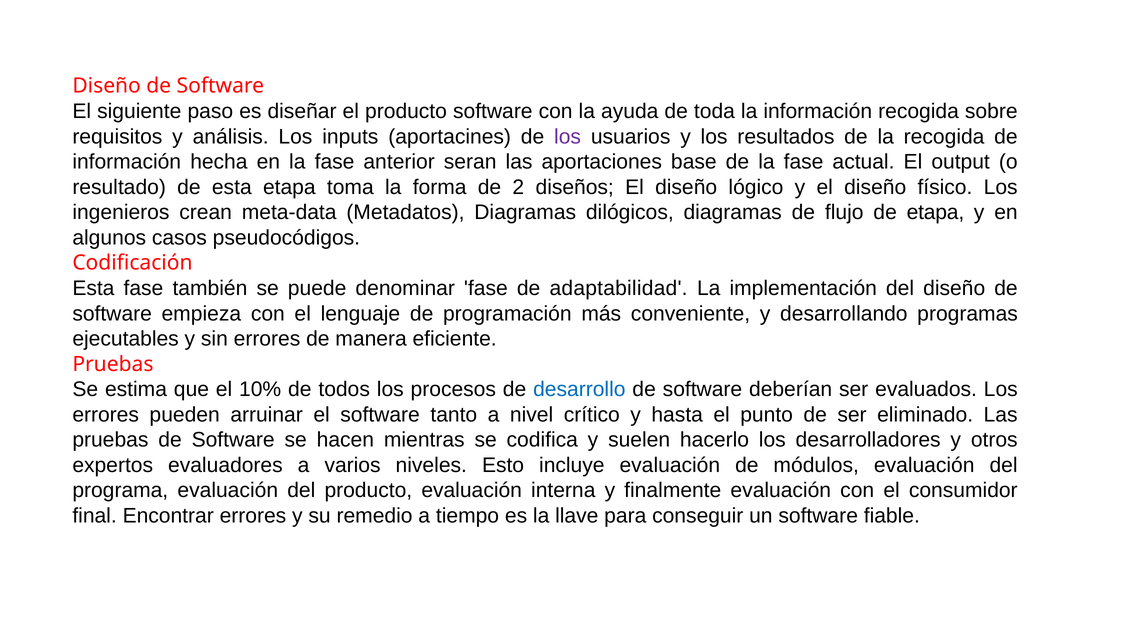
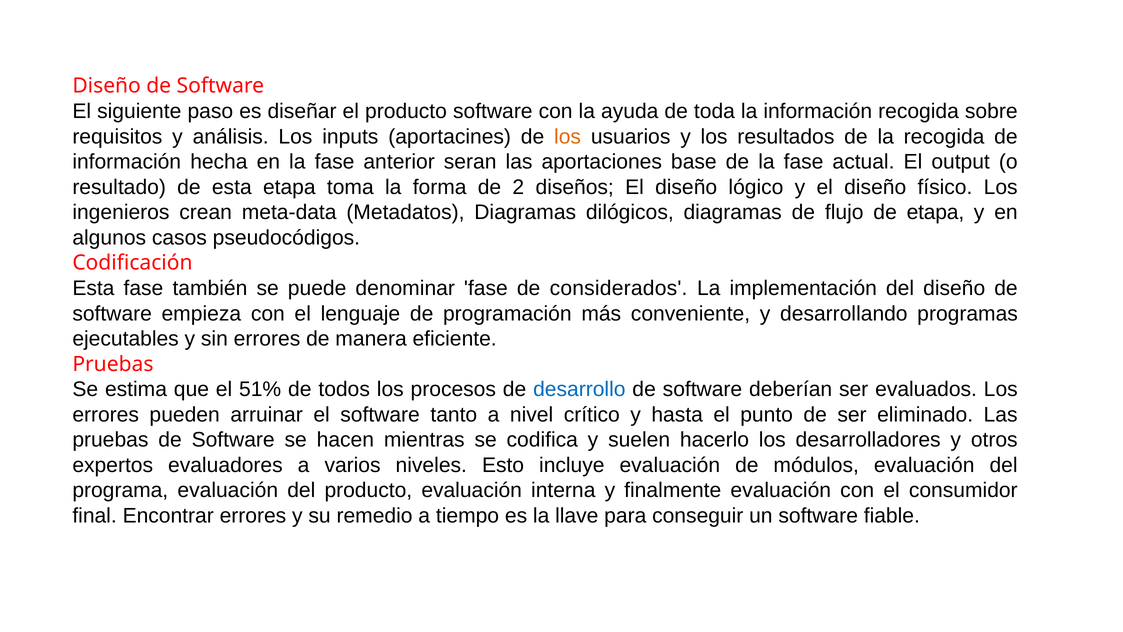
los colour: purple -> orange (568, 137)
adaptabilidad: adaptabilidad -> considerados (619, 288)
10%: 10% -> 51% (260, 389)
